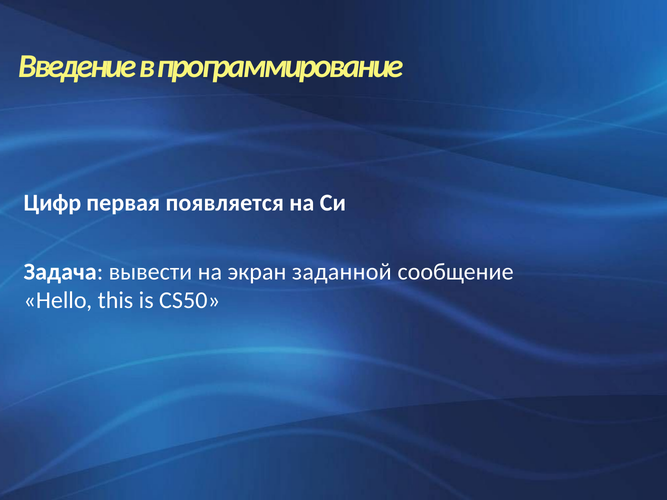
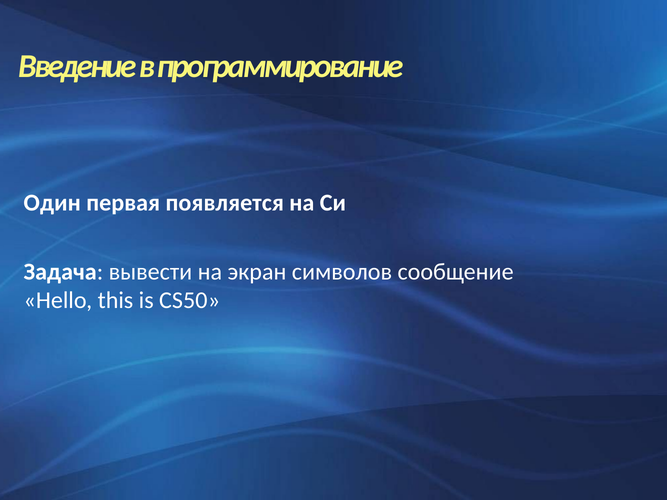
Цифр: Цифр -> Один (52, 203)
заданной: заданной -> символов (342, 272)
